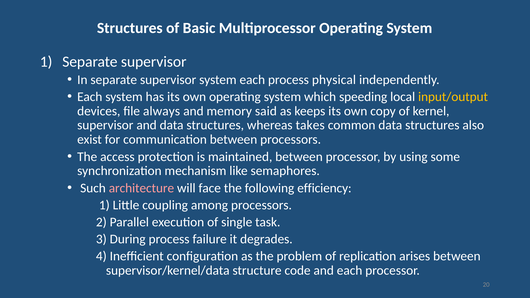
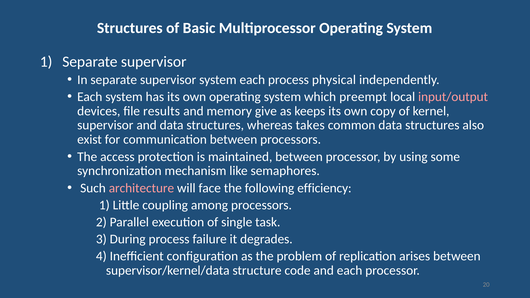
speeding: speeding -> preempt (363, 97)
input/output colour: yellow -> pink (453, 97)
always: always -> results (162, 111)
said: said -> give (266, 111)
